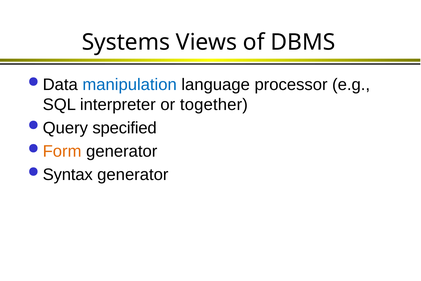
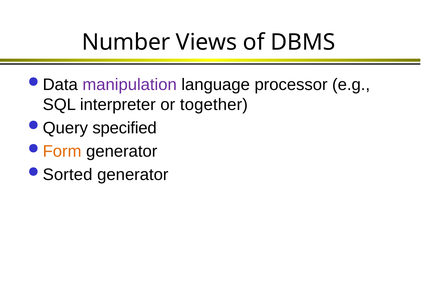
Systems: Systems -> Number (126, 42)
manipulation colour: blue -> purple (130, 85)
Syntax: Syntax -> Sorted (68, 175)
